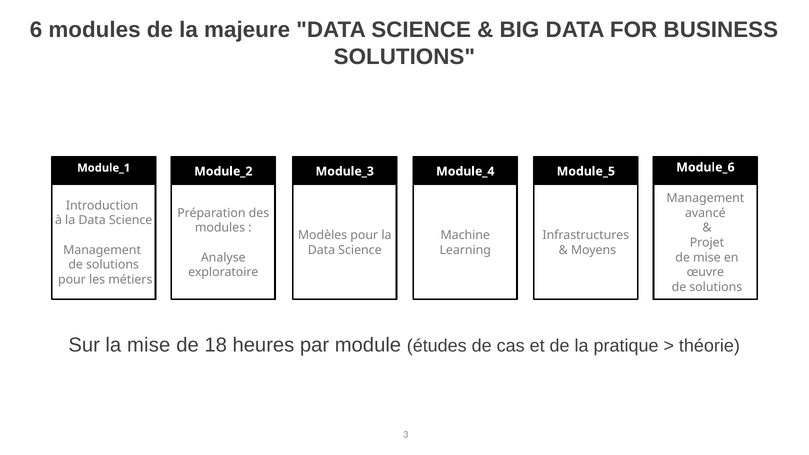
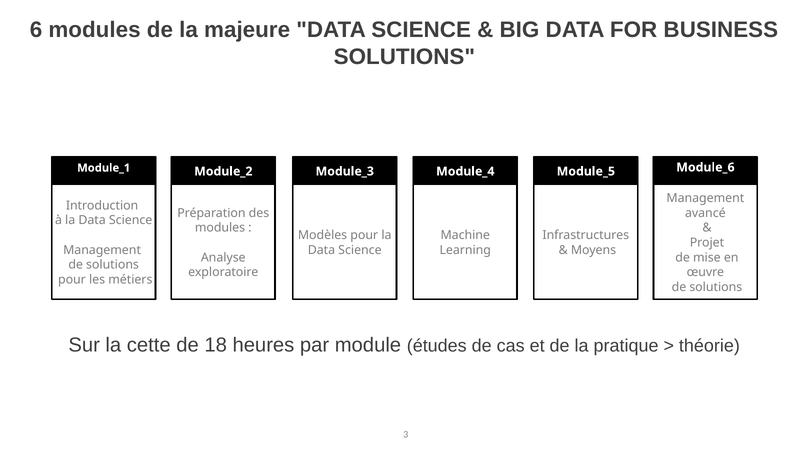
la mise: mise -> cette (149, 345)
